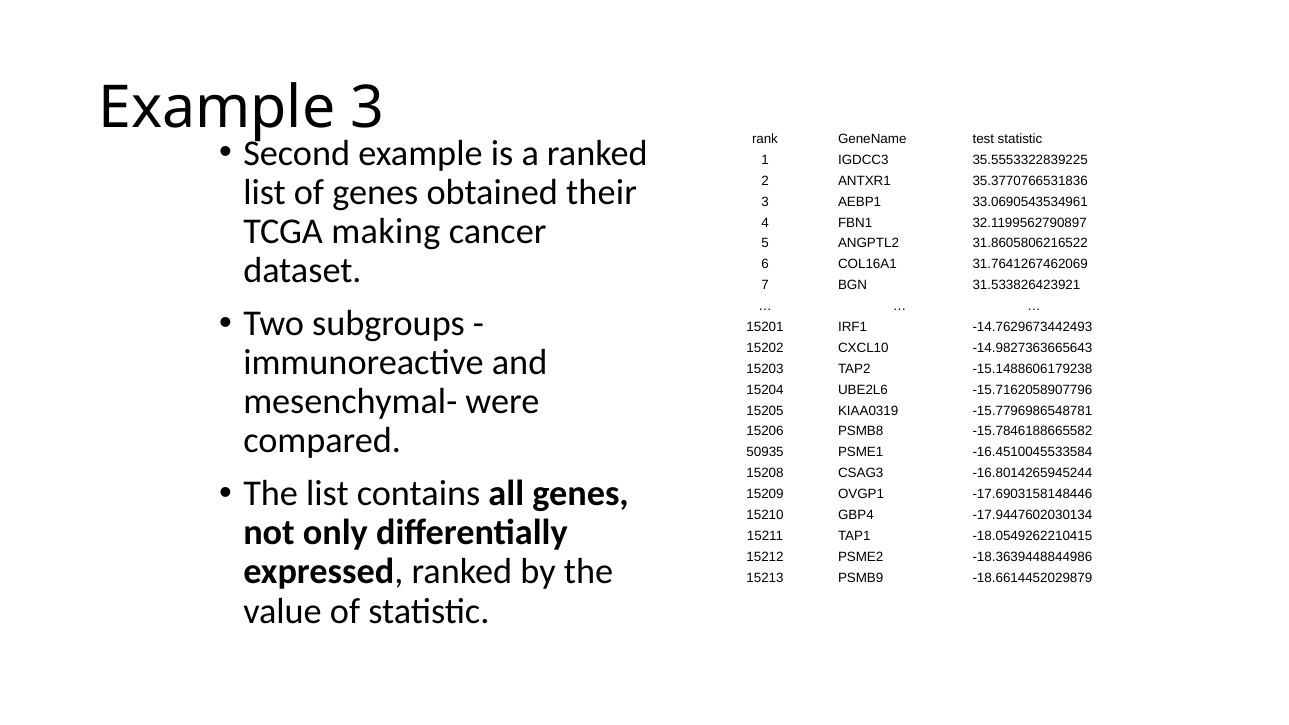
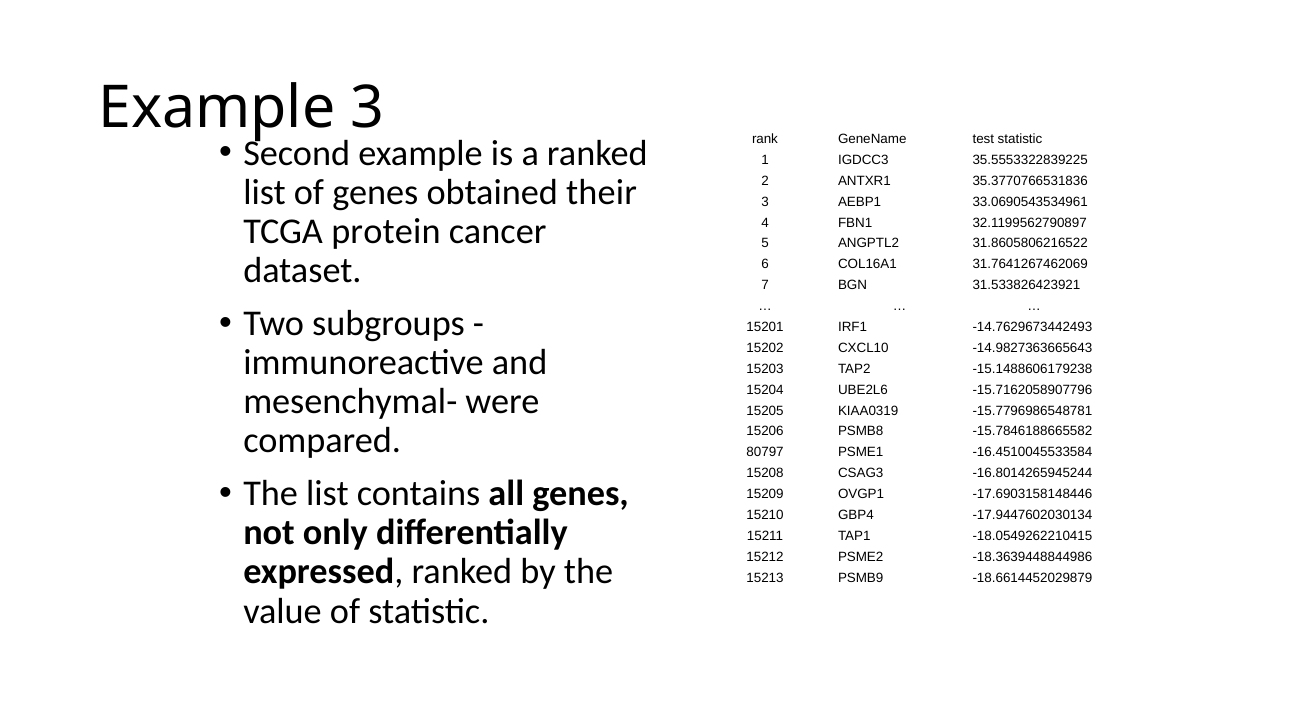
making: making -> protein (386, 232)
50935: 50935 -> 80797 (765, 452)
